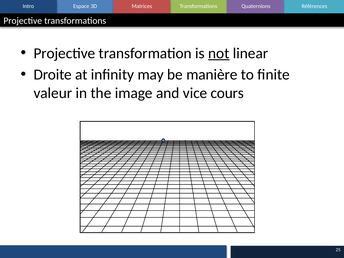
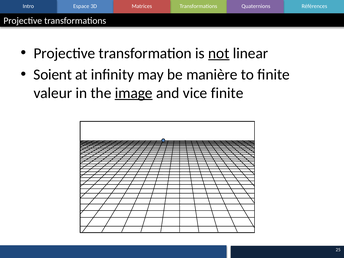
Droite: Droite -> Soient (53, 75)
image underline: none -> present (134, 93)
vice cours: cours -> finite (227, 93)
